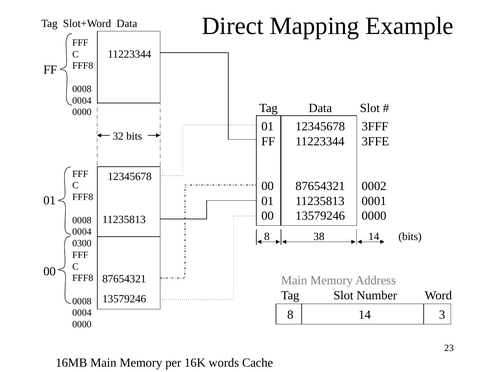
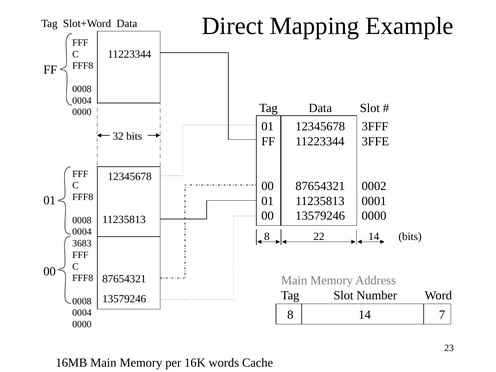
38: 38 -> 22 (319, 236)
0300: 0300 -> 3683 (82, 243)
3: 3 -> 7 (442, 315)
